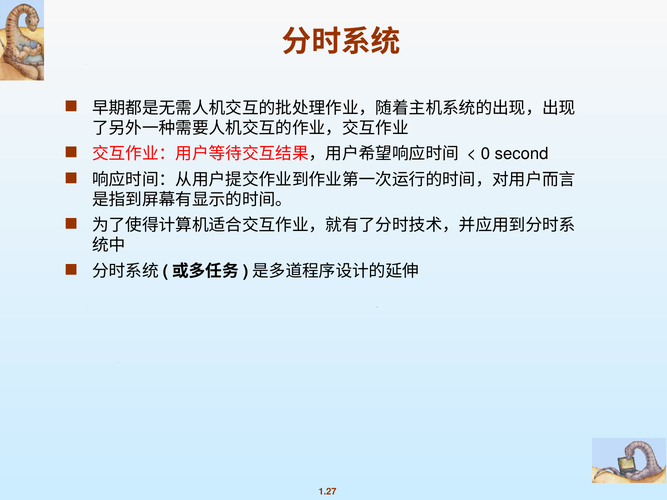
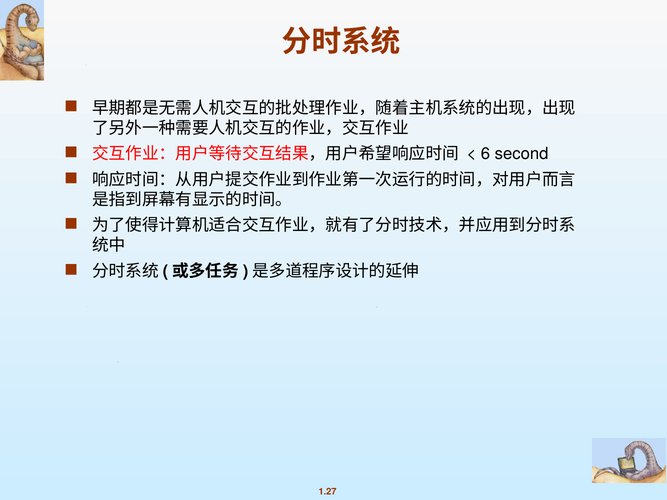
0: 0 -> 6 (485, 154)
